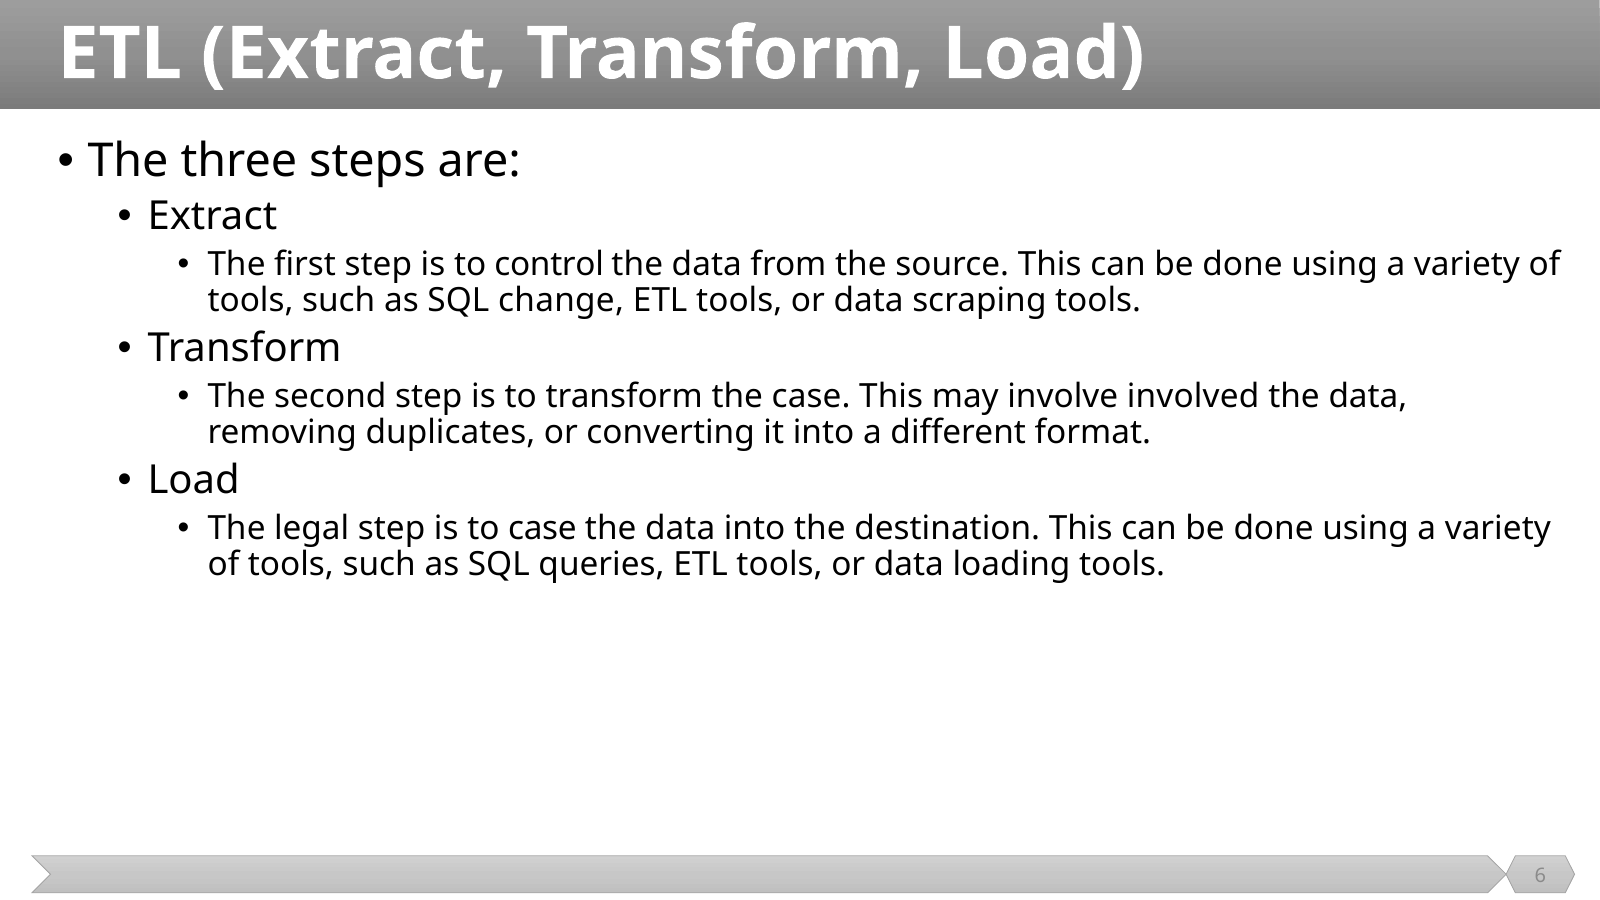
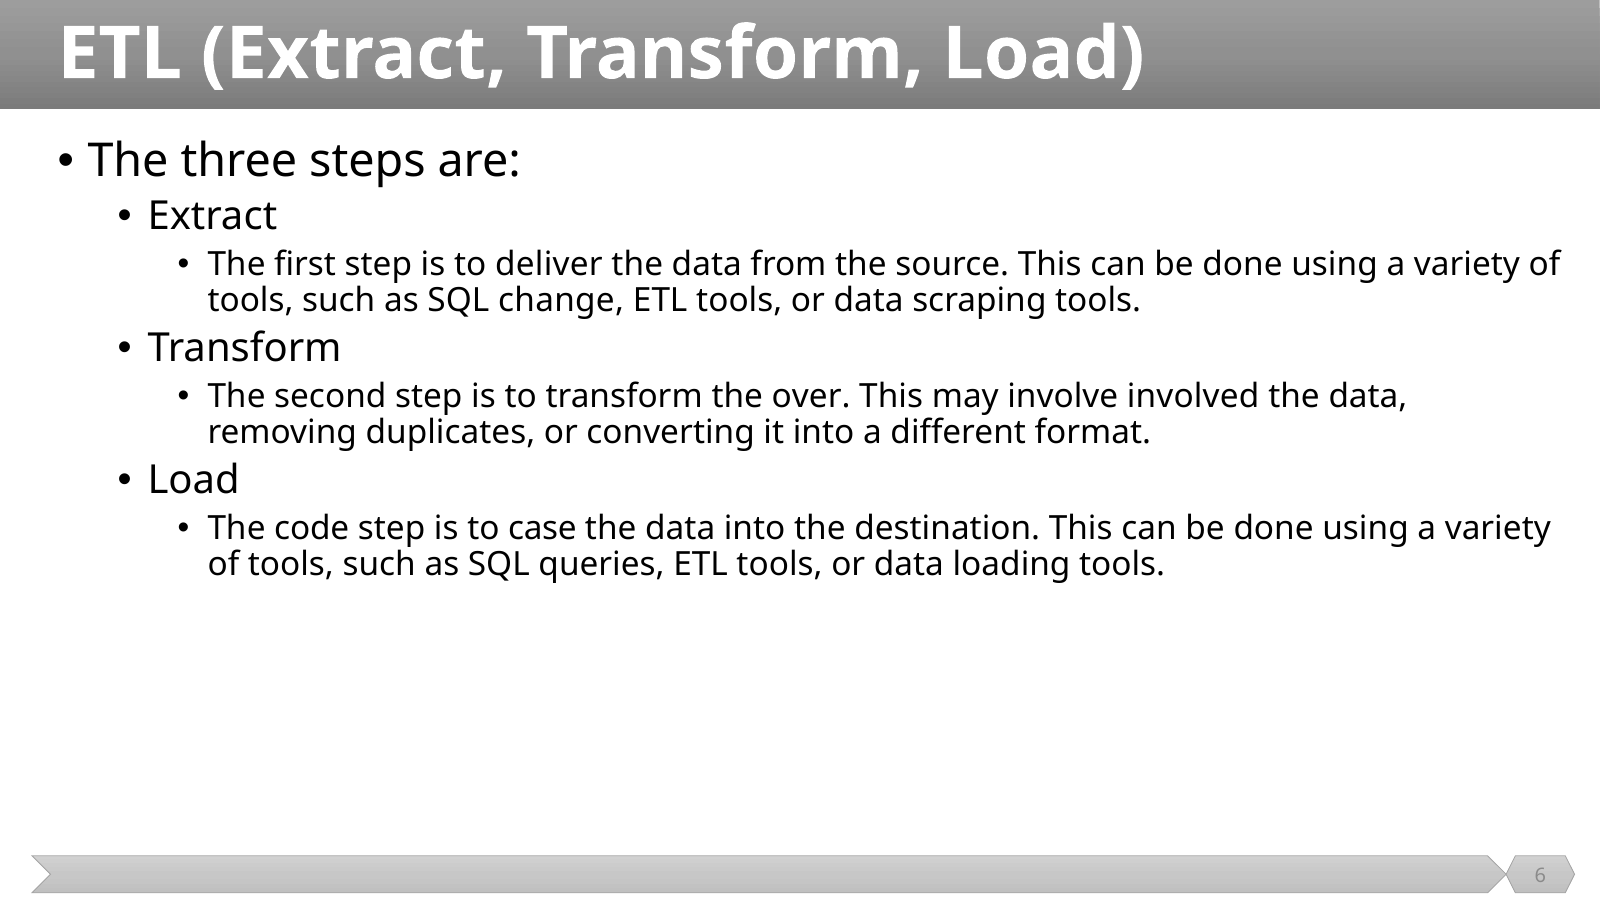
control: control -> deliver (549, 265)
the case: case -> over (811, 397)
legal: legal -> code (312, 528)
